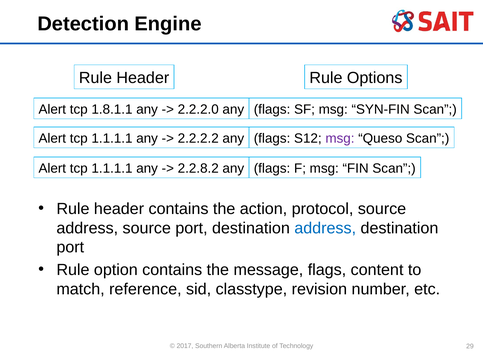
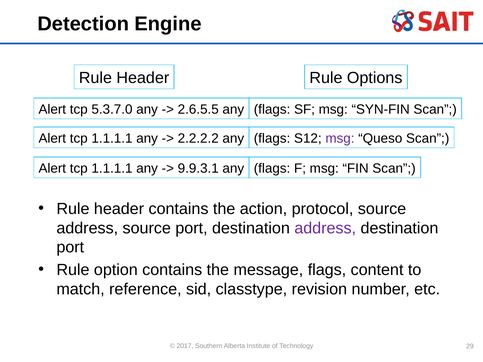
1.8.1.1: 1.8.1.1 -> 5.3.7.0 (112, 109)
2.2.2.0: 2.2.2.0 -> 2.6.5.5 (198, 109)
2.2.8.2: 2.2.8.2 -> 9.9.3.1 (198, 168)
address colour: blue -> purple (325, 228)
